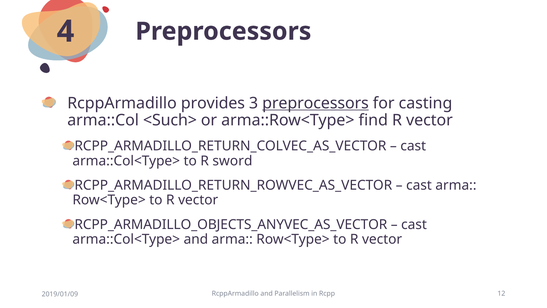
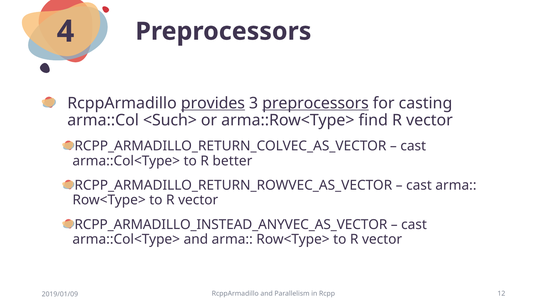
provides underline: none -> present (213, 103)
sword: sword -> better (232, 161)
RCPP_ARMADILLO_OBJECTS_ANYVEC_AS_VECTOR: RCPP_ARMADILLO_OBJECTS_ANYVEC_AS_VECTOR -> RCPP_ARMADILLO_INSTEAD_ANYVEC_AS_VECTOR (231, 224)
